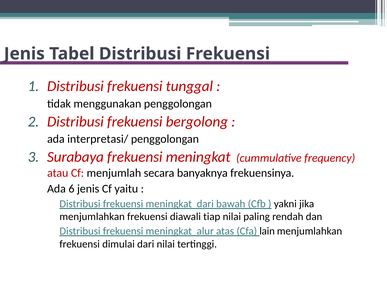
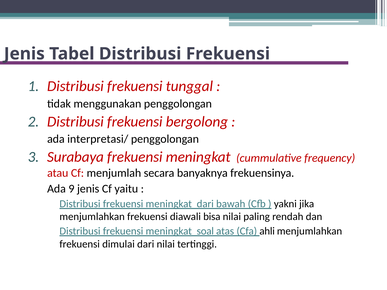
6: 6 -> 9 (71, 189)
tiap: tiap -> bisa (212, 217)
alur: alur -> soal (205, 231)
lain: lain -> ahli (267, 231)
